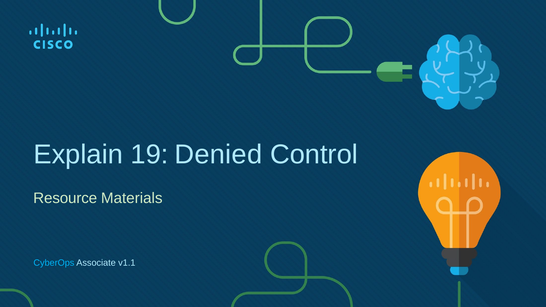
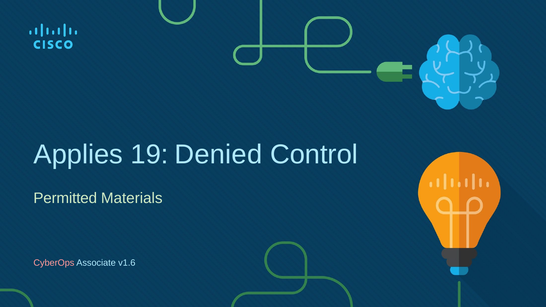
Explain: Explain -> Applies (78, 155)
Resource: Resource -> Permitted (65, 198)
CyberOps colour: light blue -> pink (54, 263)
v1.1: v1.1 -> v1.6 (127, 263)
